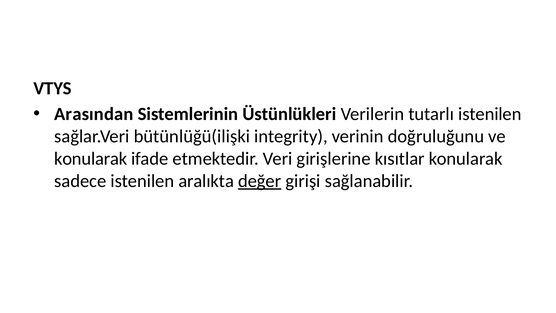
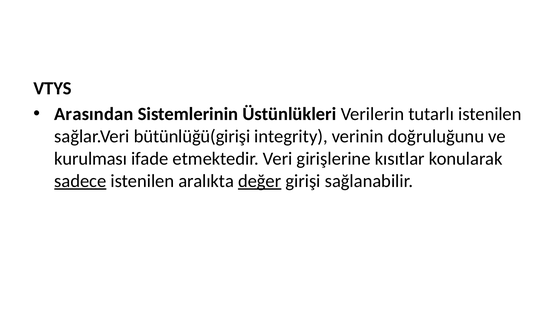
bütünlüğü(ilişki: bütünlüğü(ilişki -> bütünlüğü(girişi (192, 136)
konularak: konularak -> kurulması (91, 159)
sadece underline: none -> present (80, 181)
